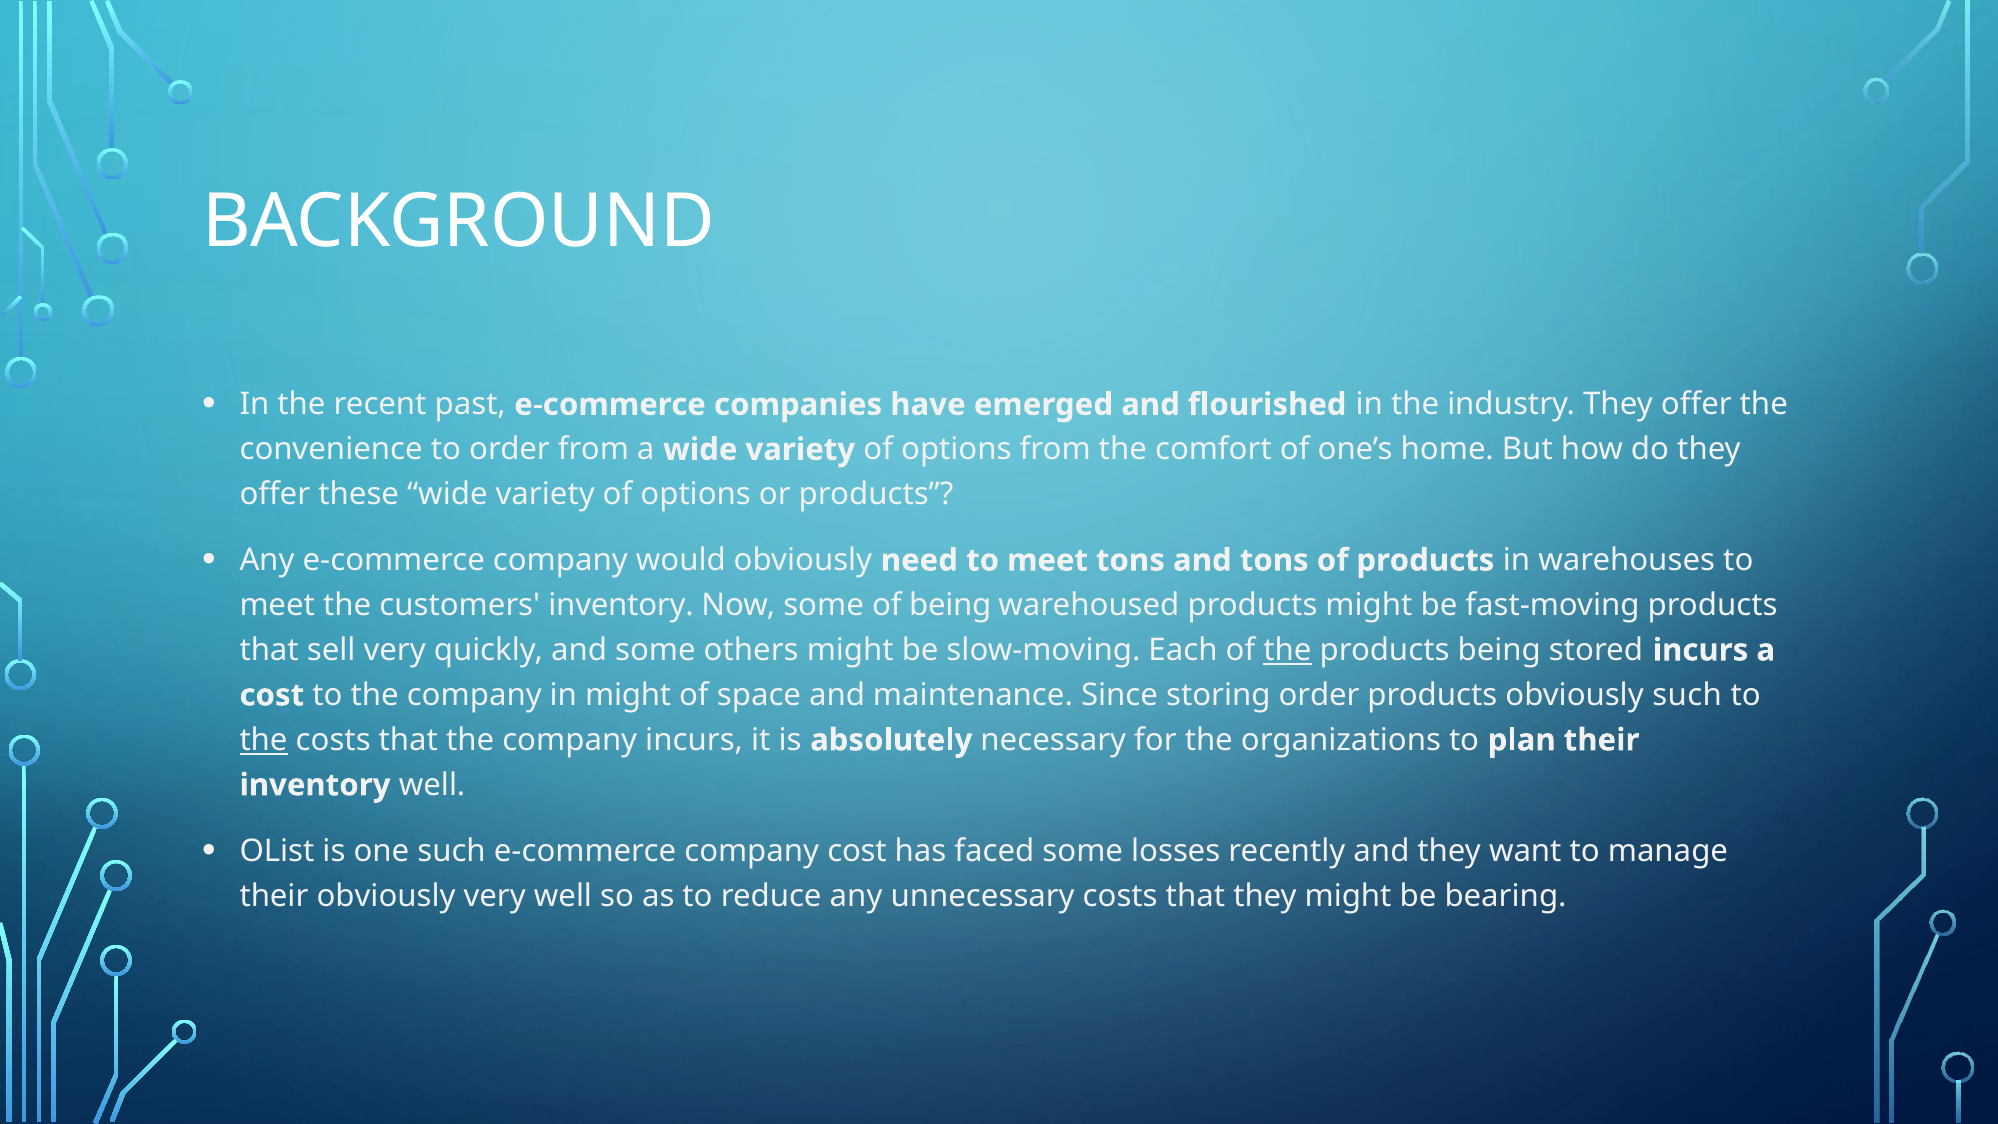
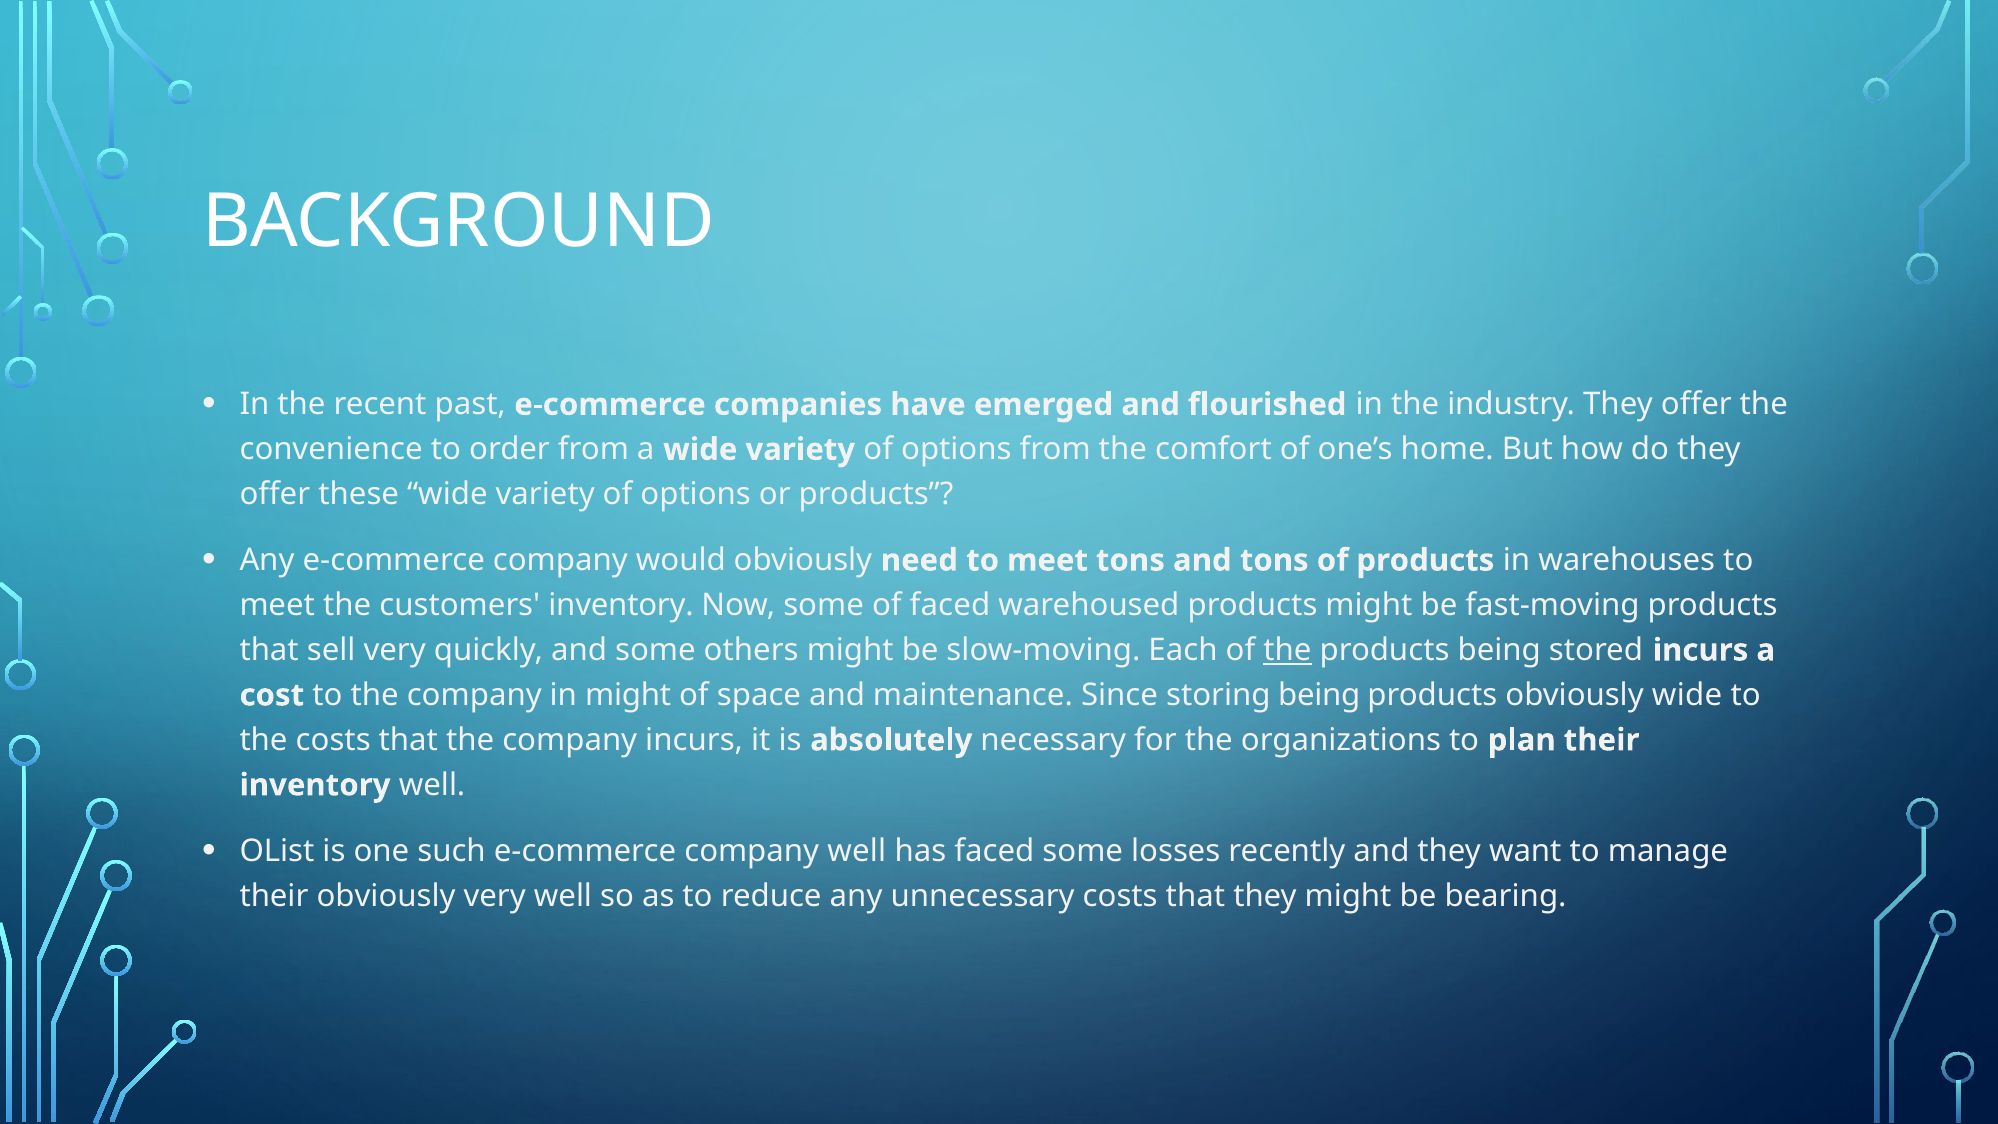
of being: being -> faced (950, 605)
storing order: order -> being (1319, 695)
obviously such: such -> wide (1687, 695)
the underline: present -> none (264, 740)
company cost: cost -> well (857, 851)
